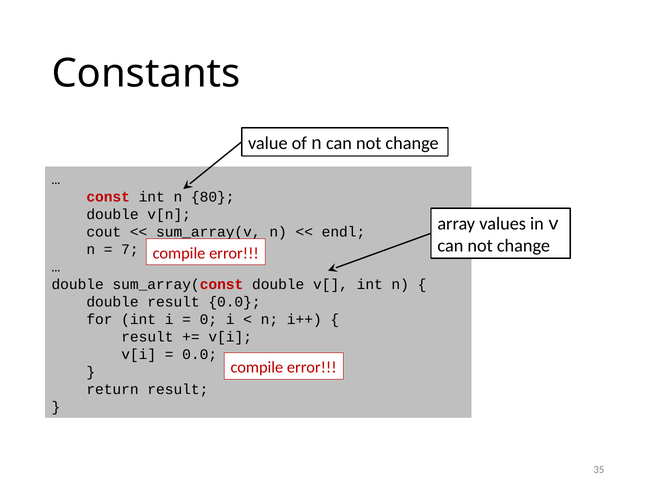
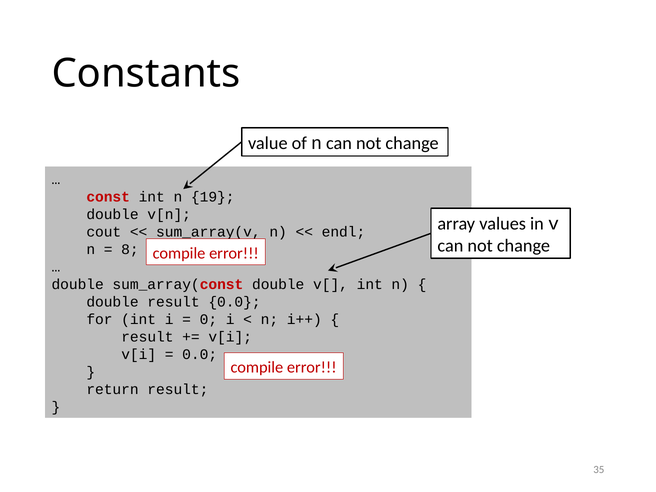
80: 80 -> 19 (213, 197)
7: 7 -> 8 (130, 249)
